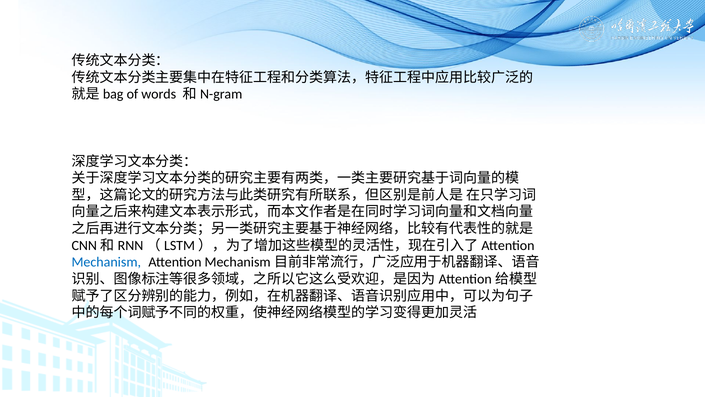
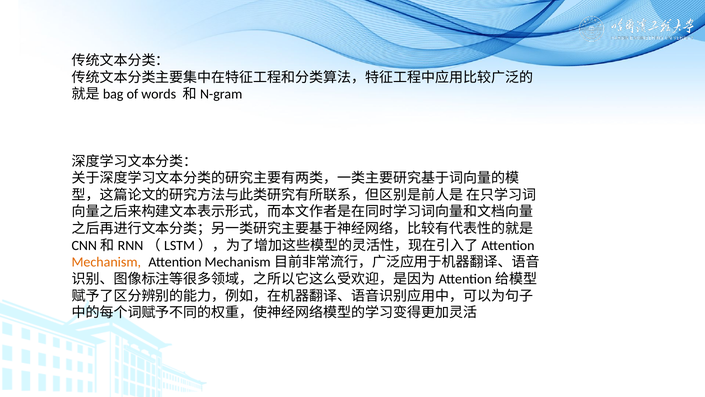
Mechanism colour: blue -> orange (106, 262)
